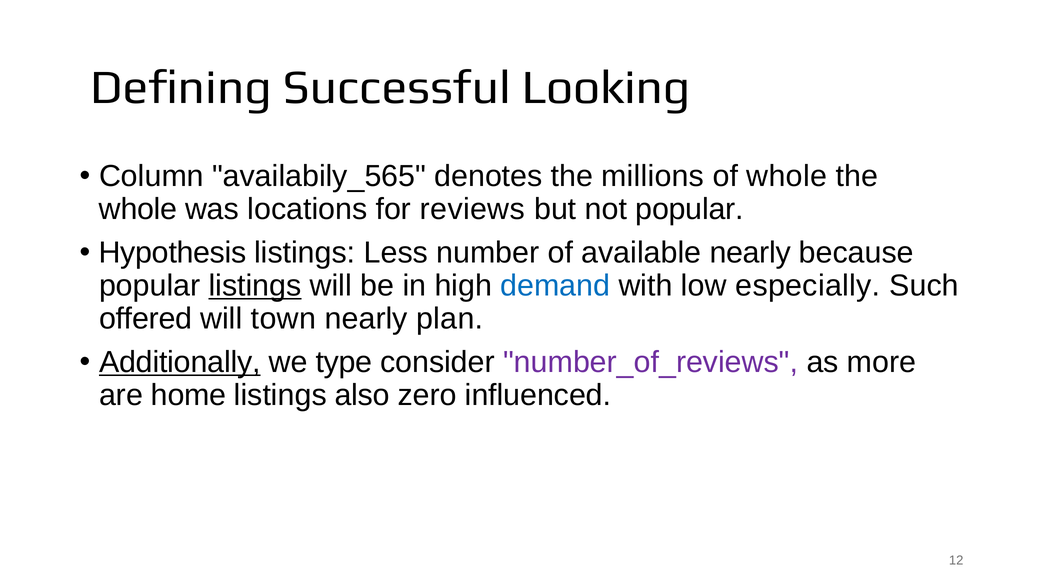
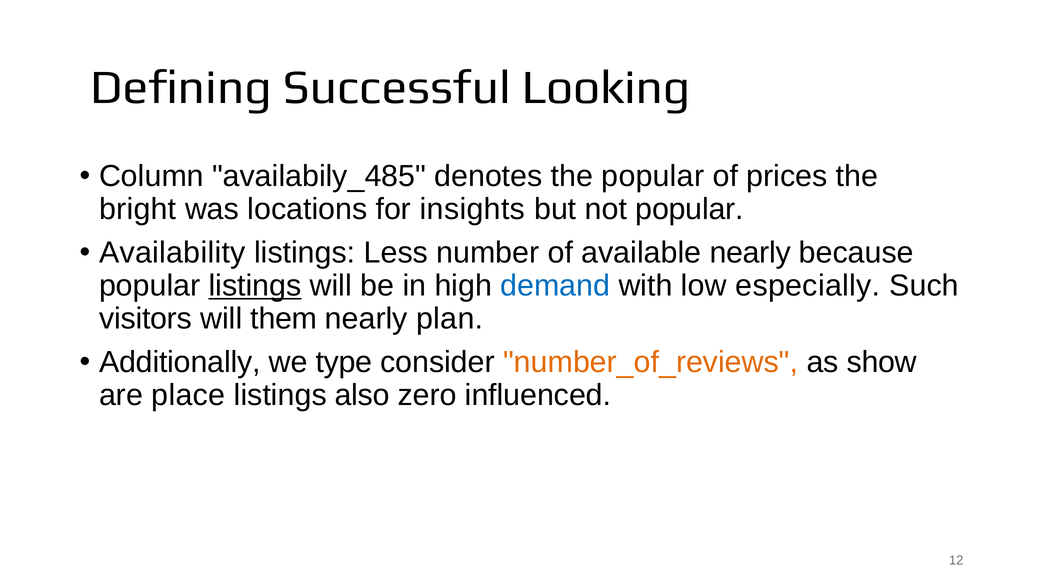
availabily_565: availabily_565 -> availabily_485 (319, 176)
the millions: millions -> popular (653, 176)
of whole: whole -> prices (787, 176)
whole: whole -> bright (138, 209)
reviews: reviews -> insights (472, 209)
Hypothesis: Hypothesis -> Availability (172, 253)
offered: offered -> visitors (146, 318)
town: town -> them (284, 318)
Additionally underline: present -> none (180, 362)
number_of_reviews colour: purple -> orange (651, 362)
more: more -> show (882, 362)
home: home -> place (188, 395)
